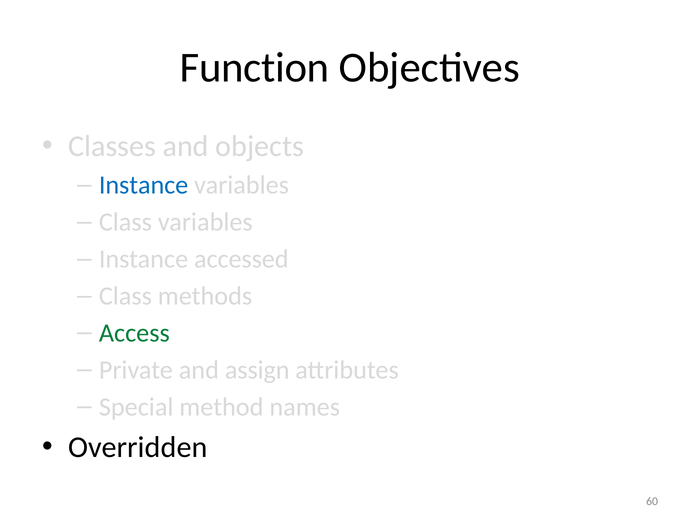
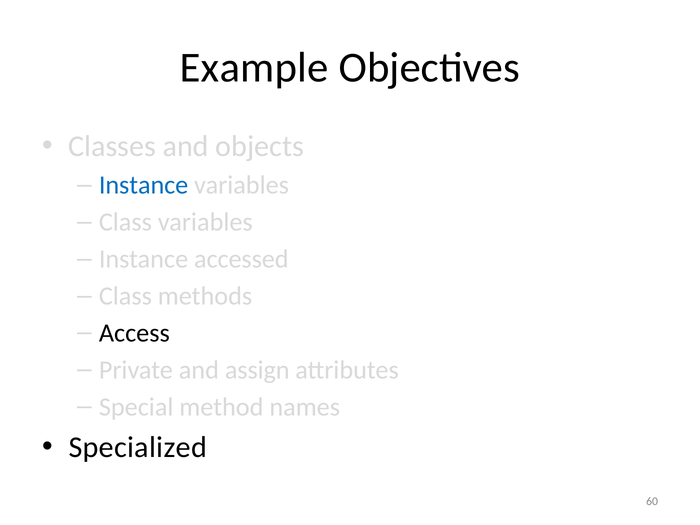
Function: Function -> Example (254, 68)
Access colour: green -> black (134, 333)
Overridden: Overridden -> Specialized (138, 448)
